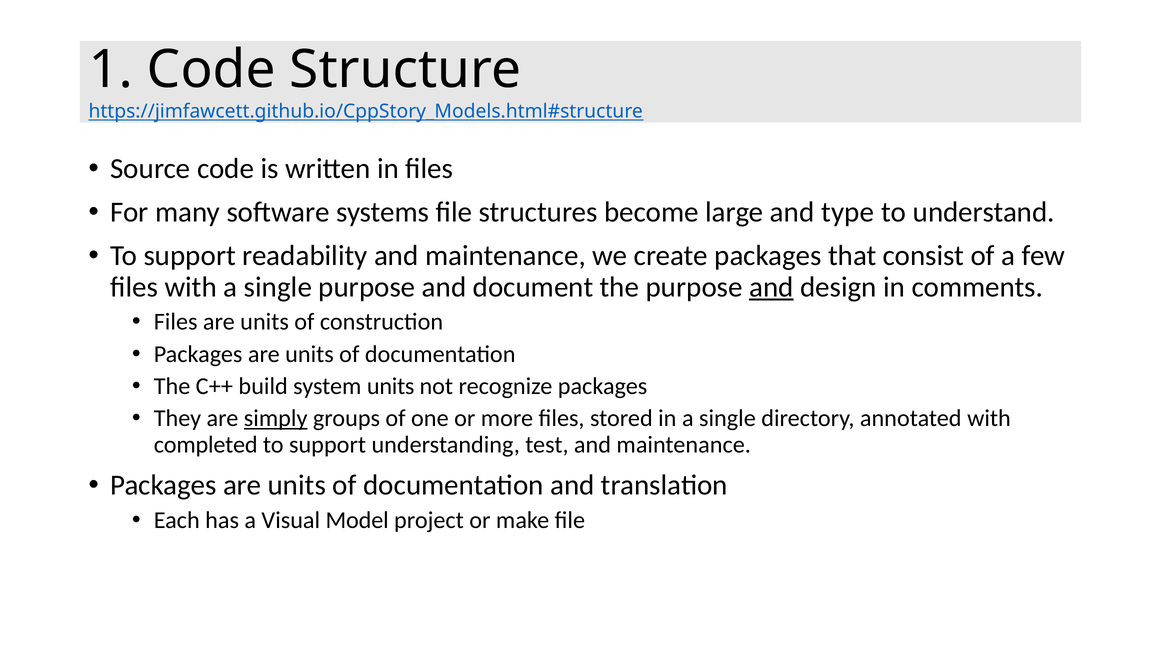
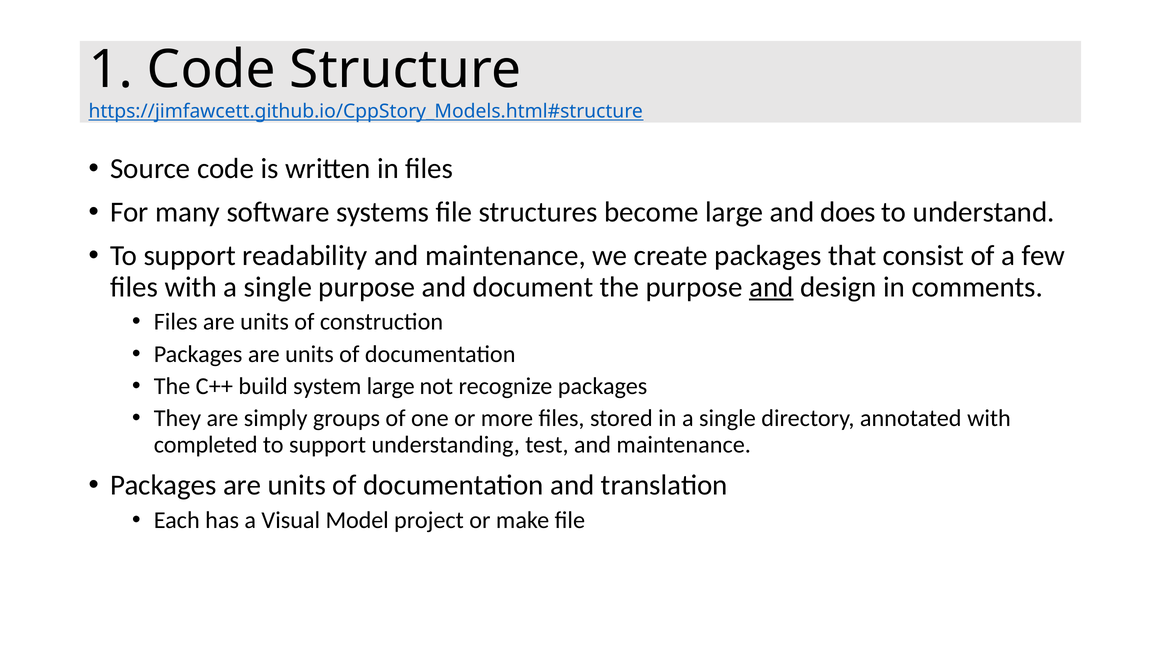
type: type -> does (848, 212)
system units: units -> large (391, 386)
simply underline: present -> none (276, 418)
